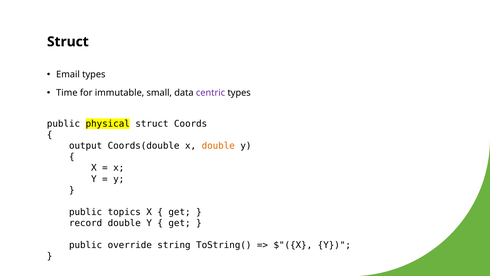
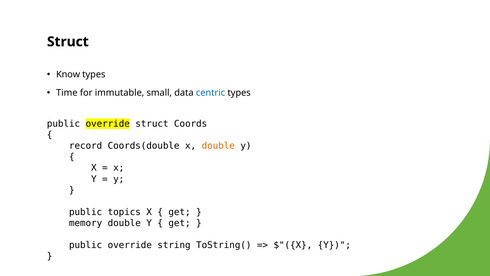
Email: Email -> Know (68, 75)
centric colour: purple -> blue (211, 93)
physical: physical -> override (108, 124)
output: output -> record (86, 146)
record: record -> memory (86, 223)
